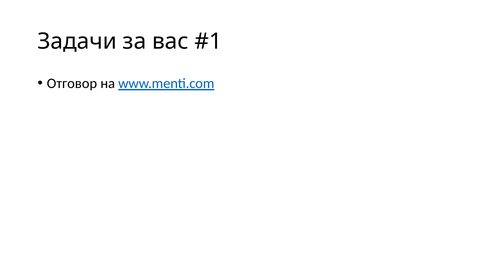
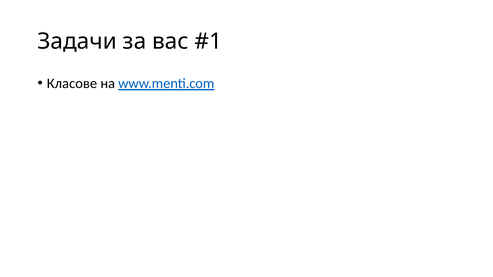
Отговор: Отговор -> Класове (72, 84)
